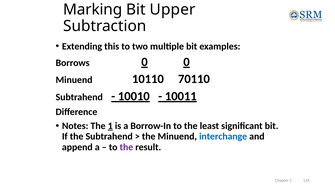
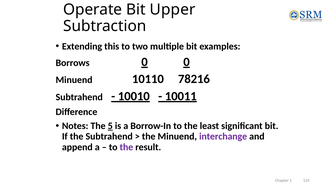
Marking: Marking -> Operate (93, 9)
70110: 70110 -> 78216 (194, 79)
The 1: 1 -> 5 (110, 126)
interchange colour: blue -> purple (223, 136)
